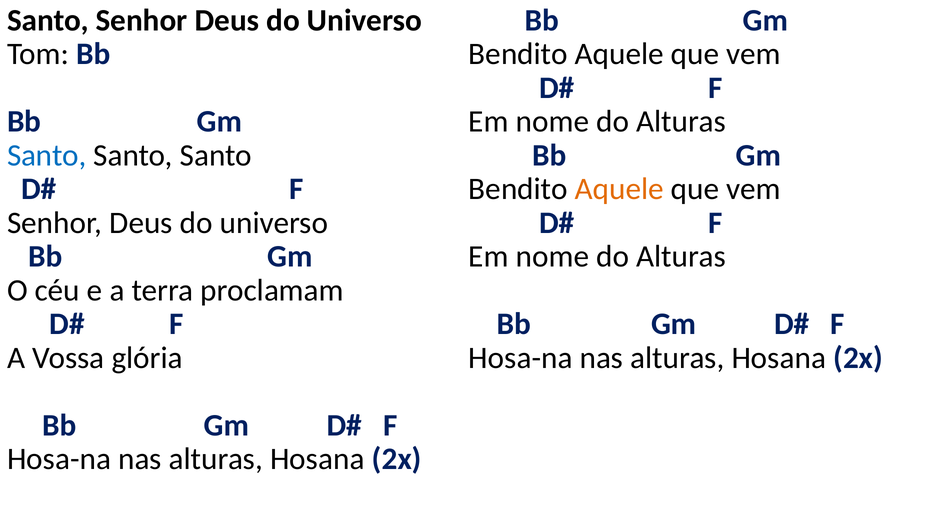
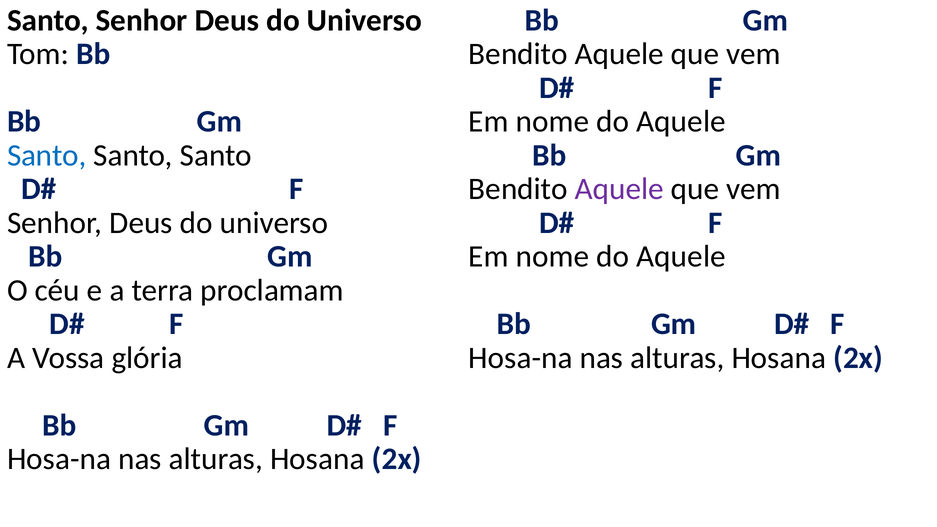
Alturas: Alturas -> Aquele (681, 121)
Aquele colour: orange -> purple (619, 189)
Alturas: Alturas -> Aquele (681, 256)
